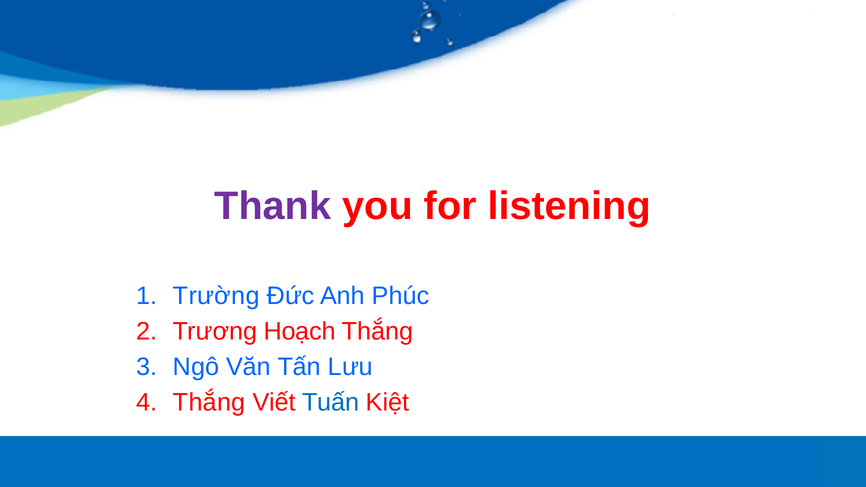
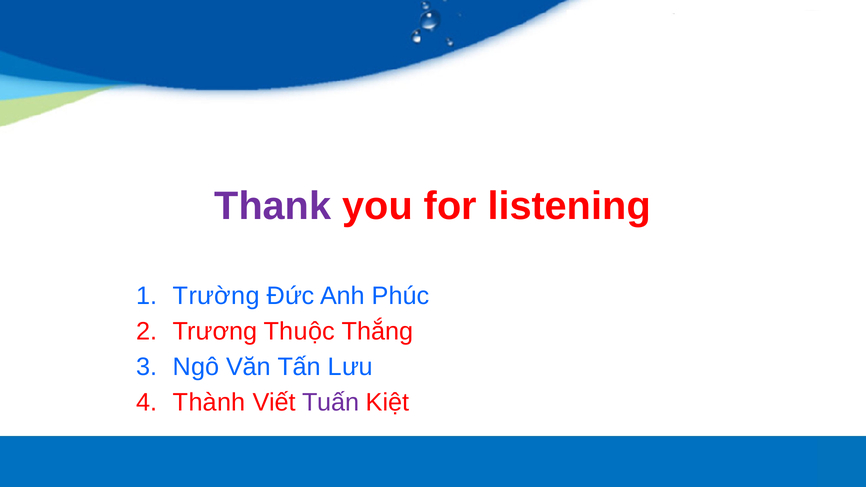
Hoạch: Hoạch -> Thuộc (299, 332)
Thắng: Thắng -> Thành (209, 402)
Tuấn colour: blue -> purple (331, 402)
